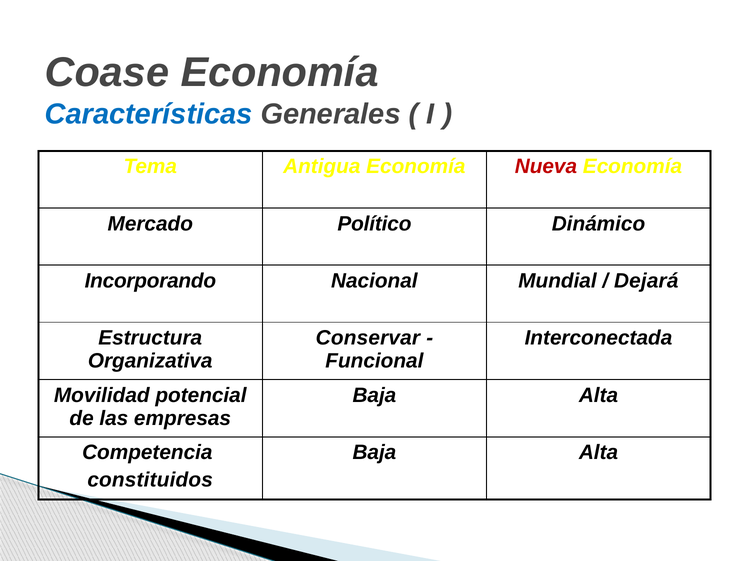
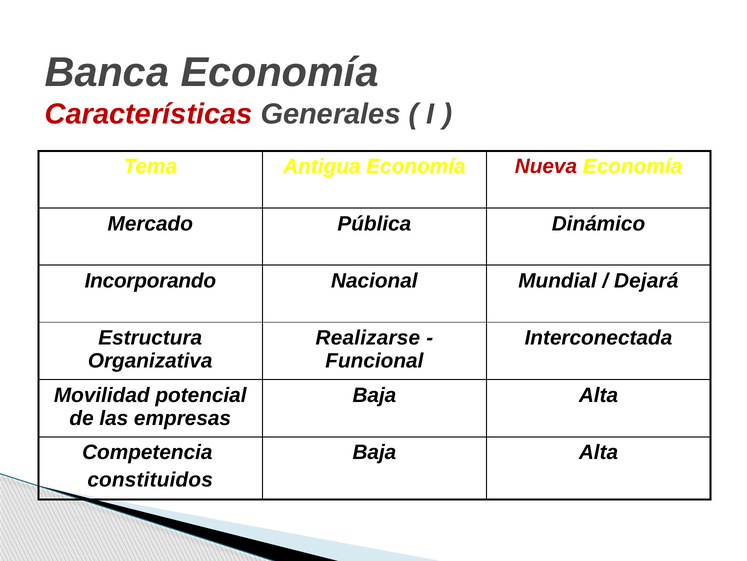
Coase: Coase -> Banca (107, 73)
Características colour: blue -> red (149, 114)
Político: Político -> Pública (374, 223)
Conservar: Conservar -> Realizarse (368, 338)
